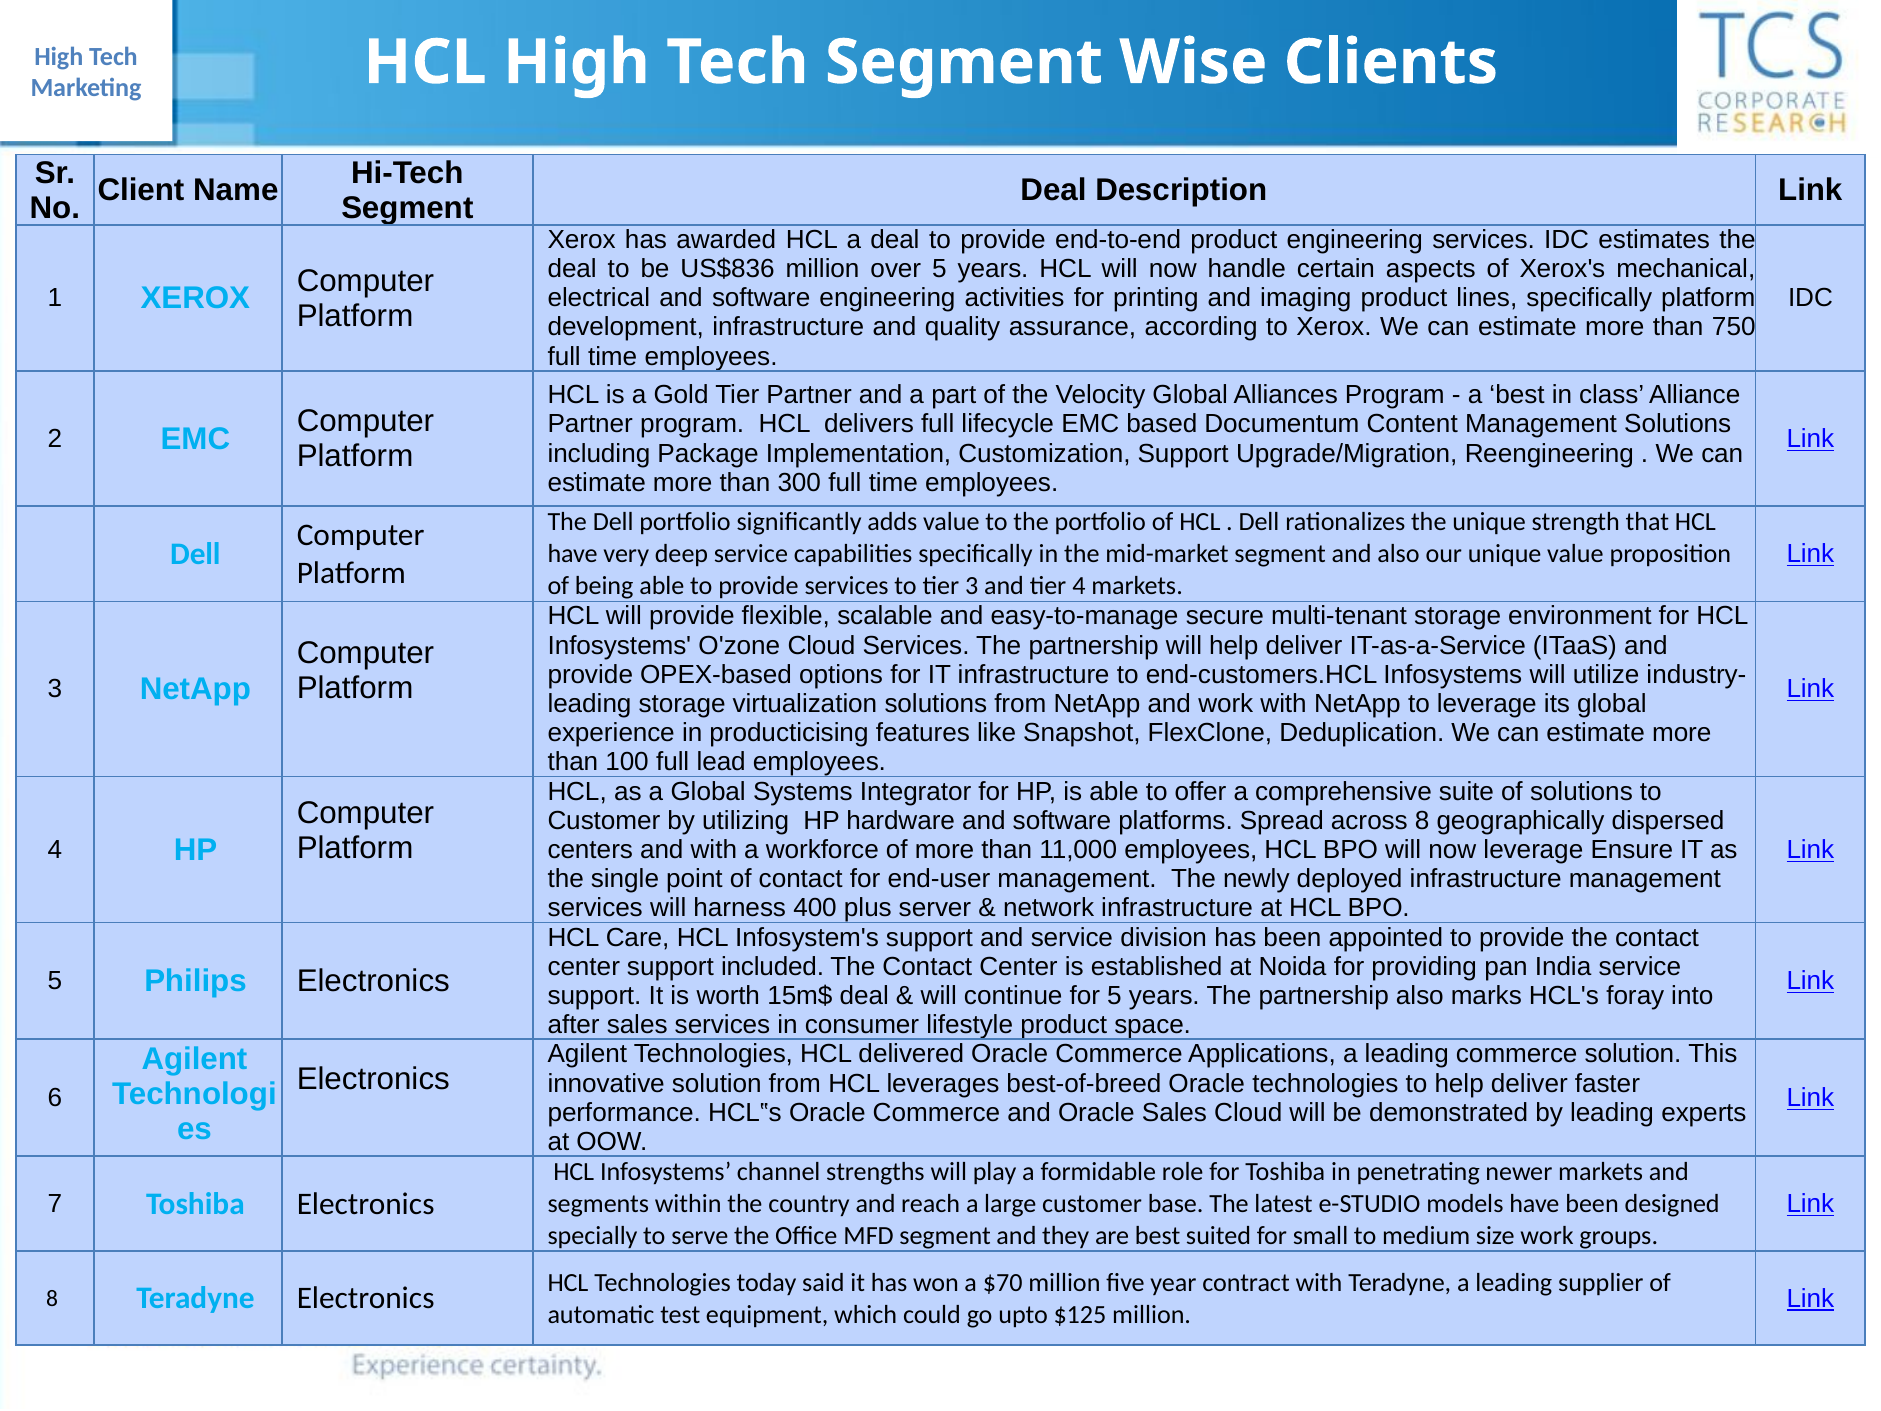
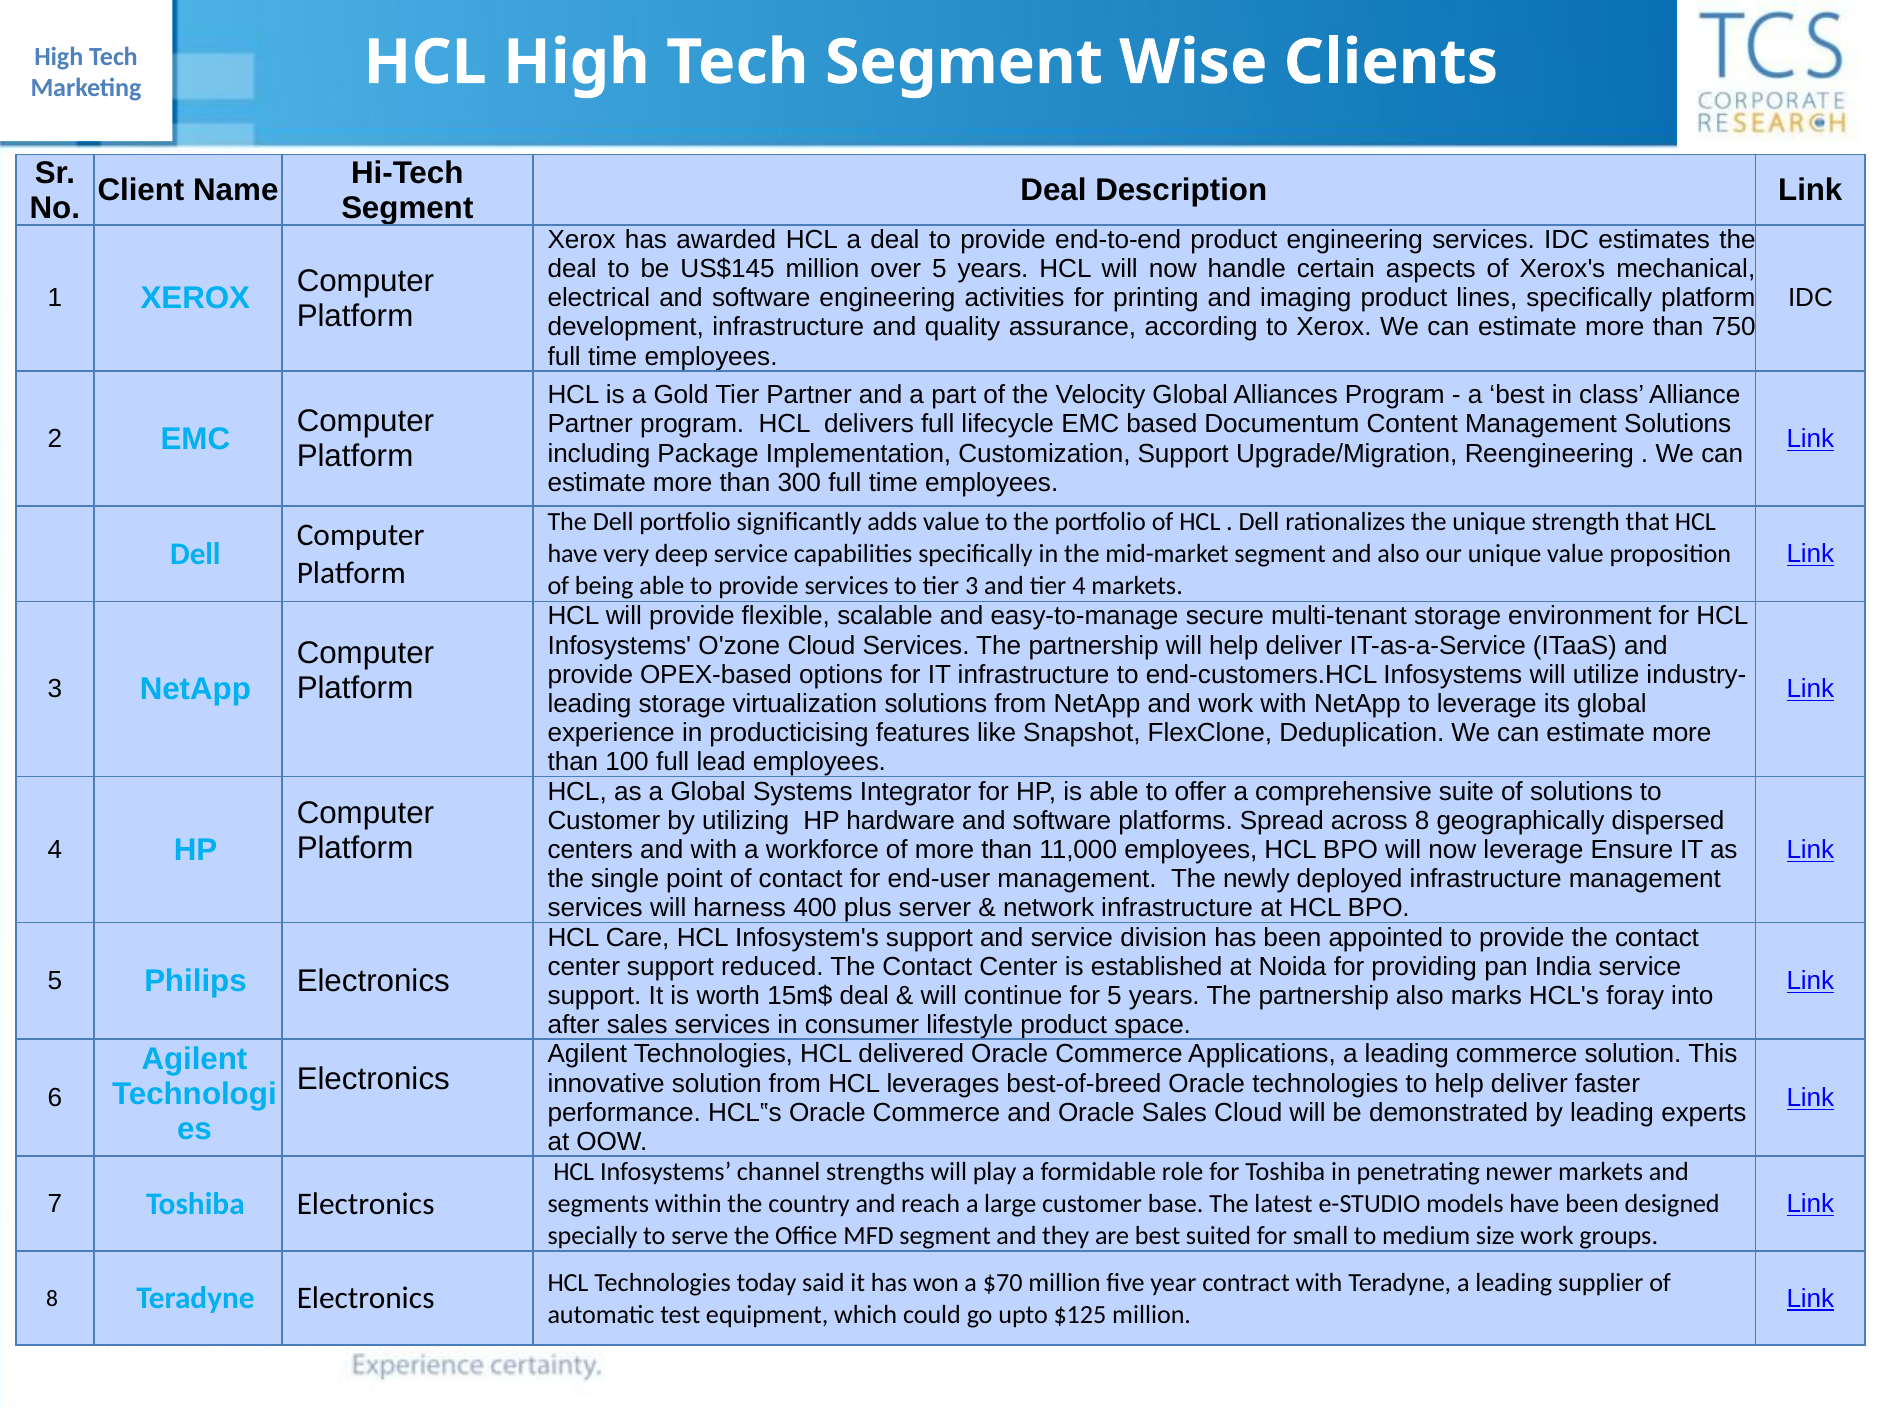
US$836: US$836 -> US$145 (728, 269)
included: included -> reduced (772, 966)
